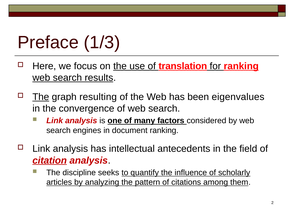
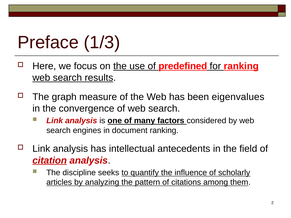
translation: translation -> predefined (183, 66)
The underline: present -> none (41, 97)
resulting: resulting -> measure (98, 97)
